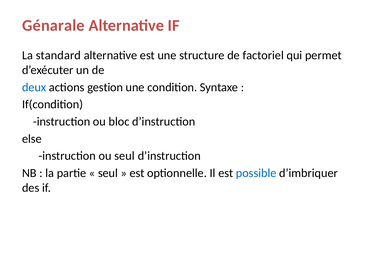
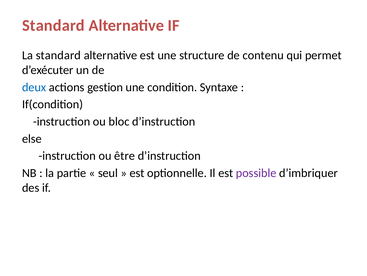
Génarale: Génarale -> Standard (53, 25)
factoriel: factoriel -> contenu (263, 55)
ou seul: seul -> être (125, 155)
possible colour: blue -> purple (256, 173)
